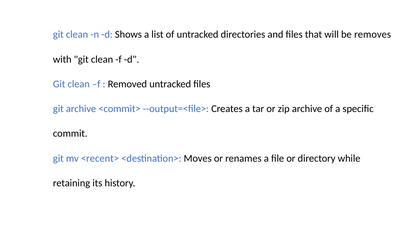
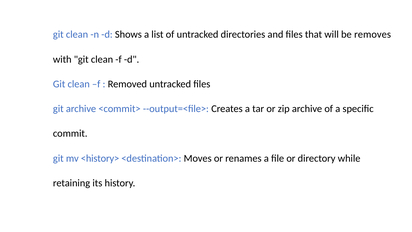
<recent>: <recent> -> <history> (100, 158)
